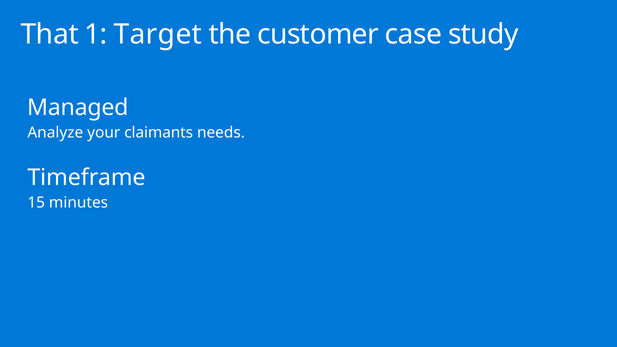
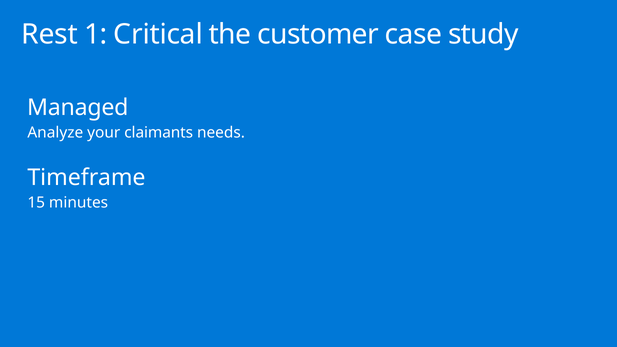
That: That -> Rest (50, 34)
Target: Target -> Critical (158, 34)
